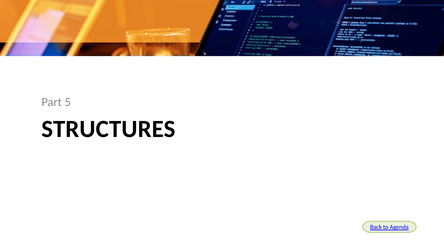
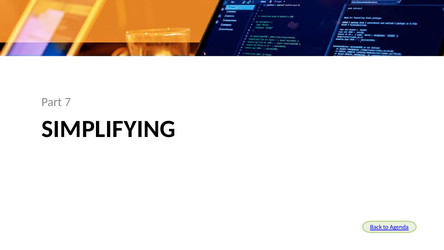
5: 5 -> 7 (68, 102)
STRUCTURES: STRUCTURES -> SIMPLIFYING (109, 129)
